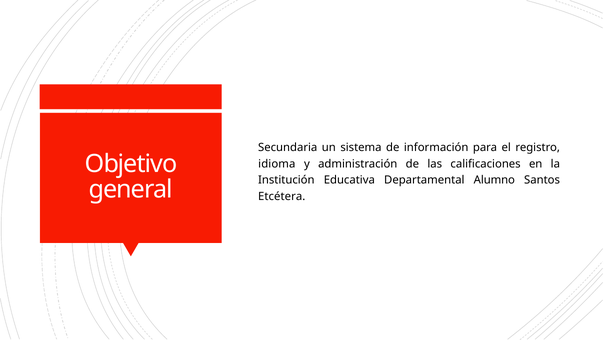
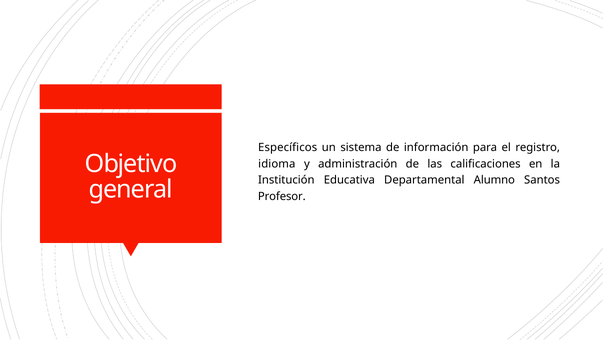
Secundaria: Secundaria -> Específicos (288, 147)
Etcétera: Etcétera -> Profesor (282, 196)
